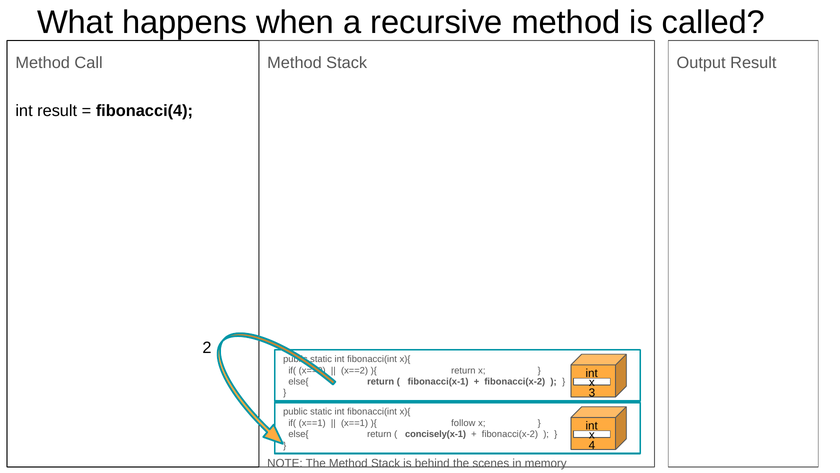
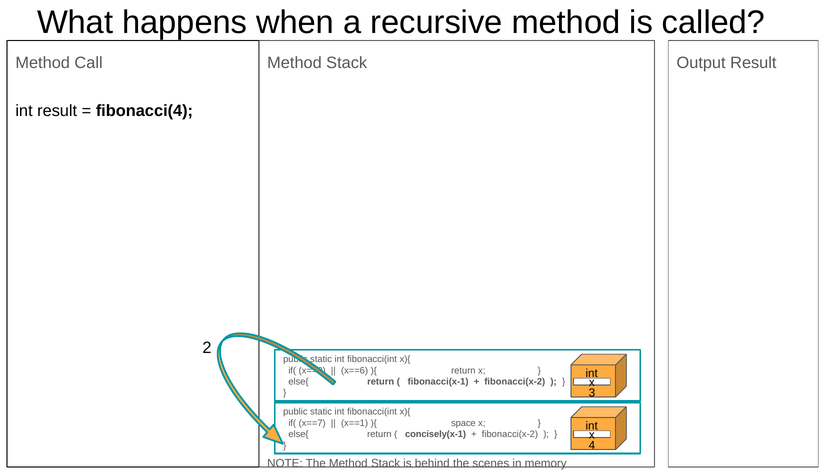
x==2: x==2 -> x==6 (355, 370)
if( x==1: x==1 -> x==7 (312, 423)
follow: follow -> space (463, 423)
